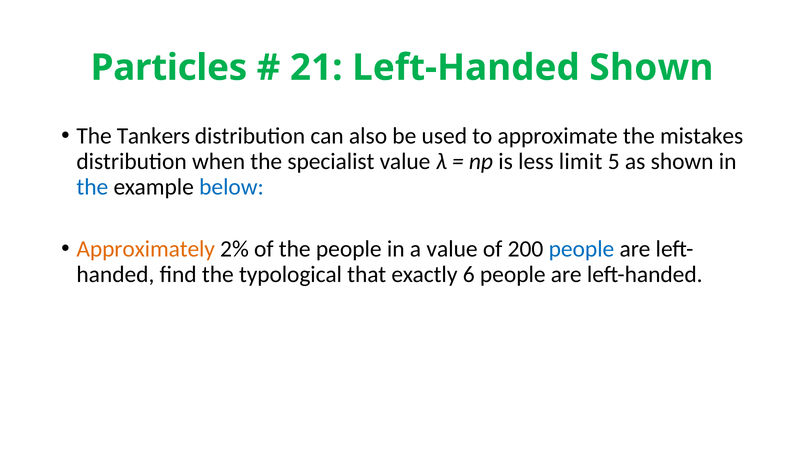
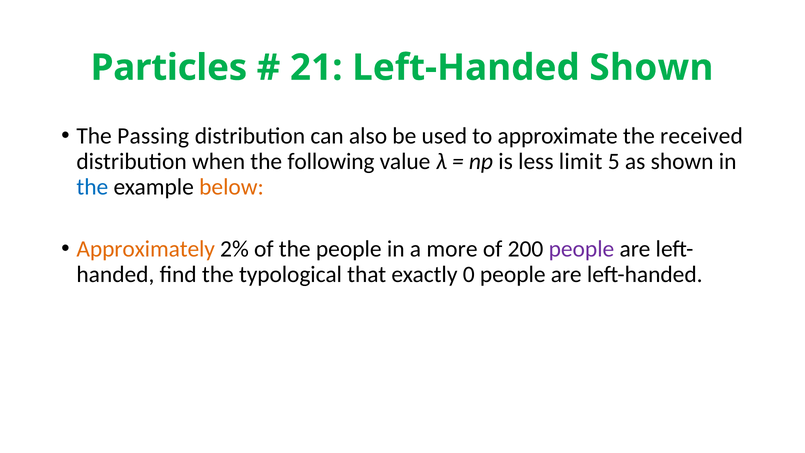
Tankers: Tankers -> Passing (153, 136)
mistakes: mistakes -> received (701, 136)
specialist: specialist -> following (331, 161)
below colour: blue -> orange (232, 187)
a value: value -> more (452, 249)
people colour: blue -> purple (581, 249)
6: 6 -> 0 (469, 274)
